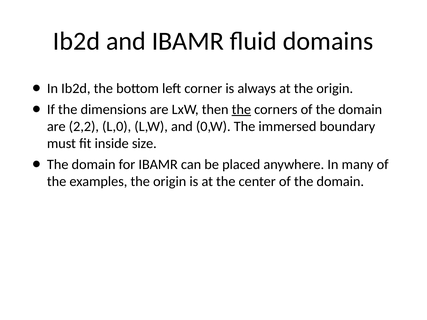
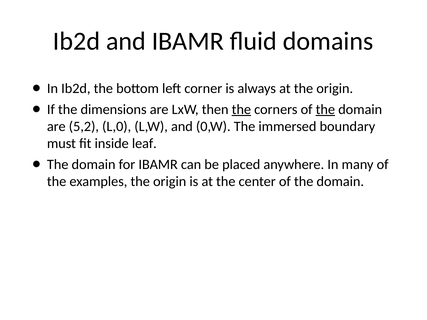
the underline: none -> present (325, 109)
2,2: 2,2 -> 5,2 (84, 126)
size: size -> leaf (144, 144)
